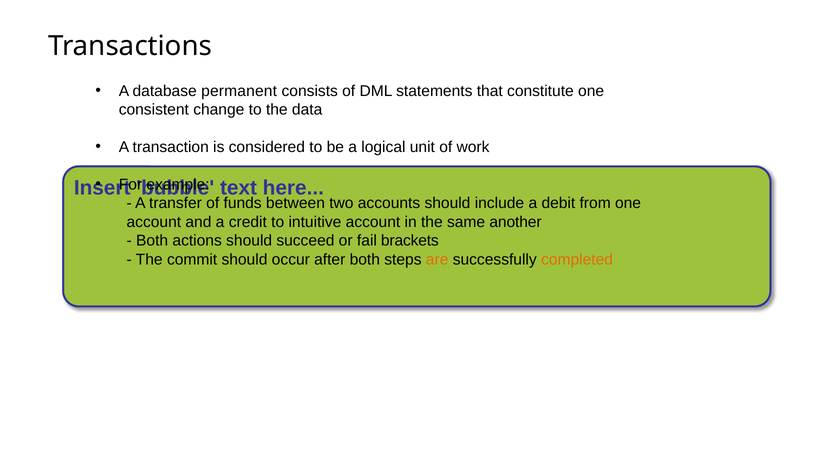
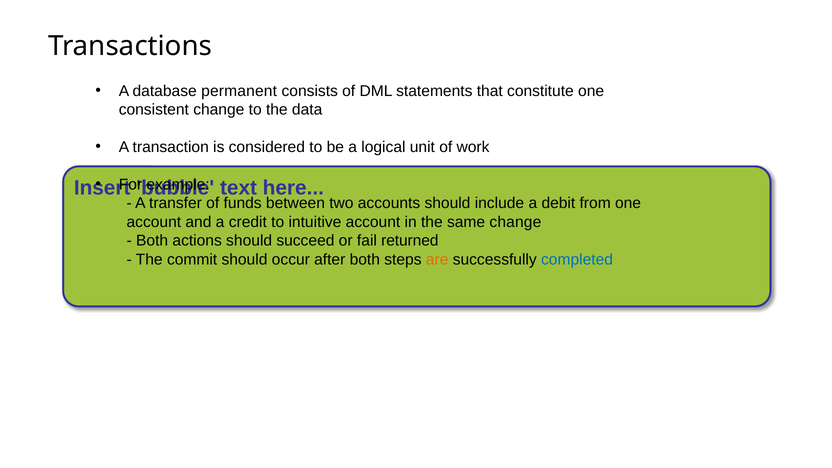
same another: another -> change (515, 222)
brackets: brackets -> returned (410, 241)
completed colour: orange -> blue (577, 259)
